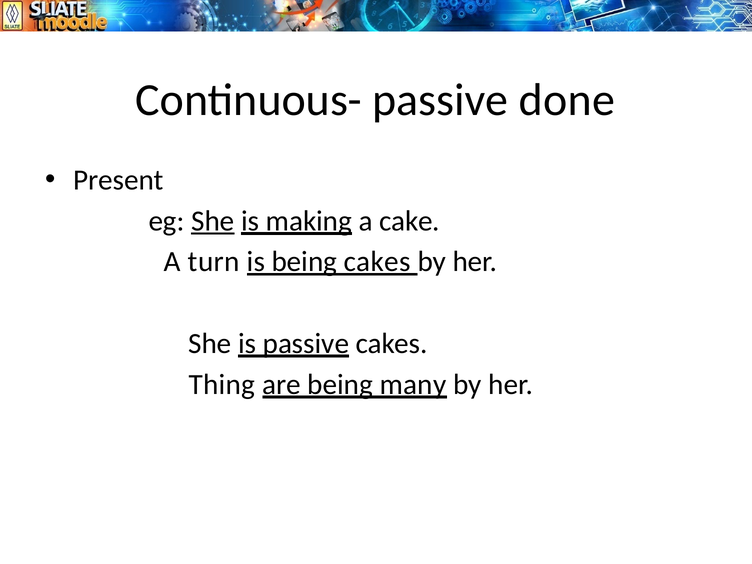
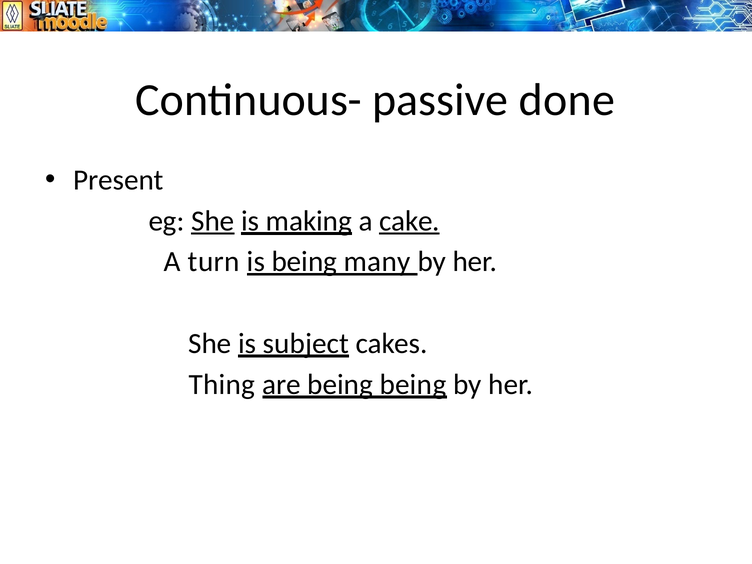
cake underline: none -> present (409, 221)
being cakes: cakes -> many (377, 262)
is passive: passive -> subject (306, 344)
being many: many -> being (413, 384)
